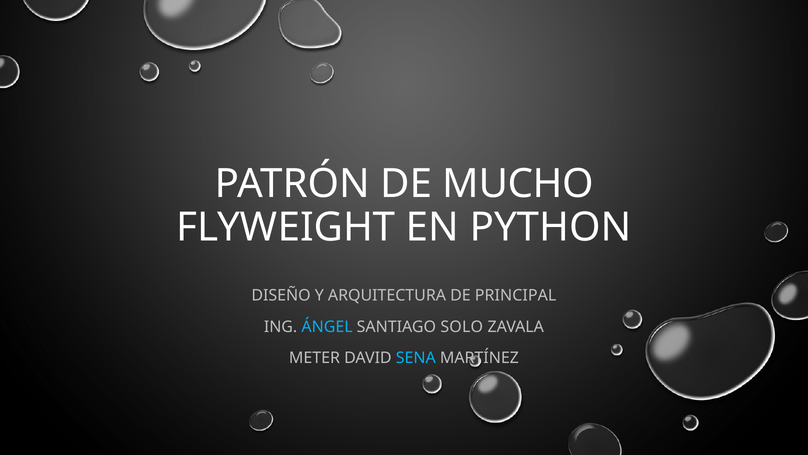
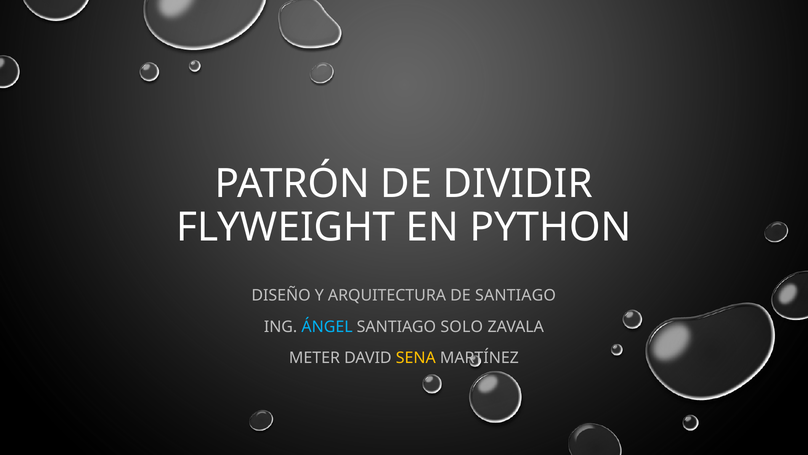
MUCHO: MUCHO -> DIVIDIR (518, 184)
DE PRINCIPAL: PRINCIPAL -> SANTIAGO (516, 295)
SENA colour: light blue -> yellow (416, 358)
